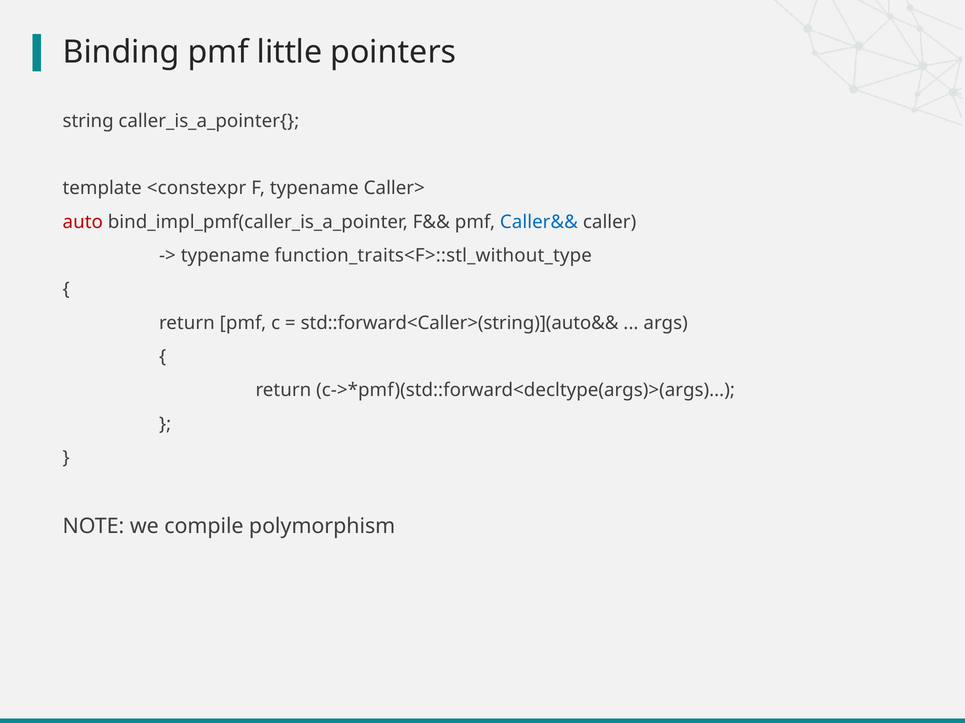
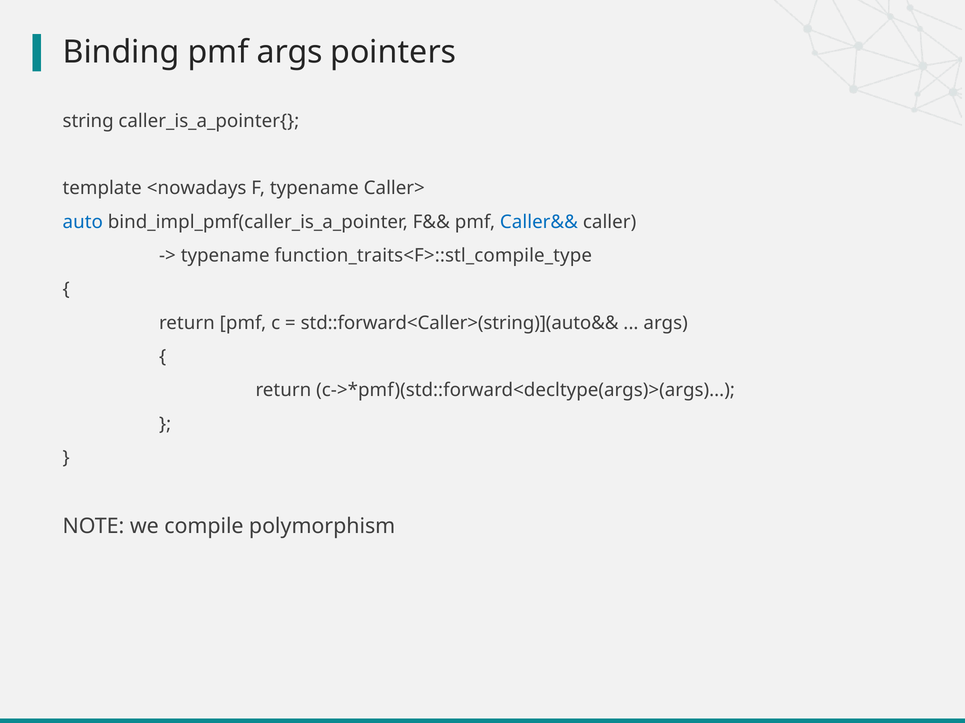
pmf little: little -> args (290, 52)
<constexpr: <constexpr -> <nowadays (197, 188)
auto colour: red -> blue (83, 222)
function_traits<F>::stl_without_type: function_traits<F>::stl_without_type -> function_traits<F>::stl_compile_type (433, 256)
